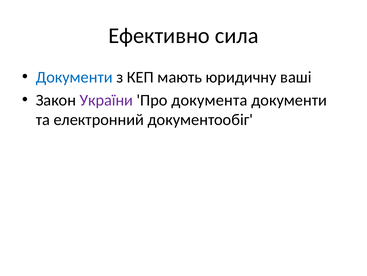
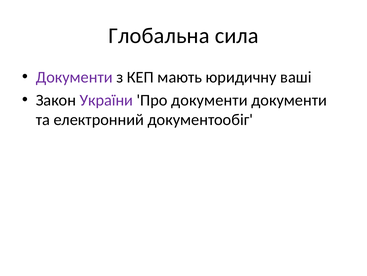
Ефективно: Ефективно -> Глобальна (159, 36)
Документи colour: blue -> purple (74, 77)
Про документа: документа -> документи (209, 100)
